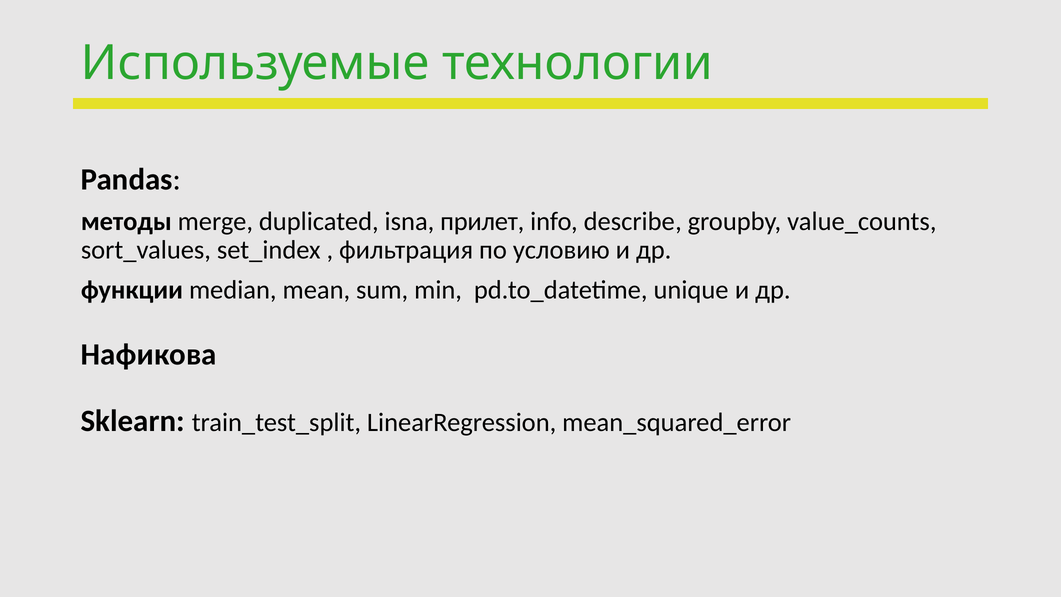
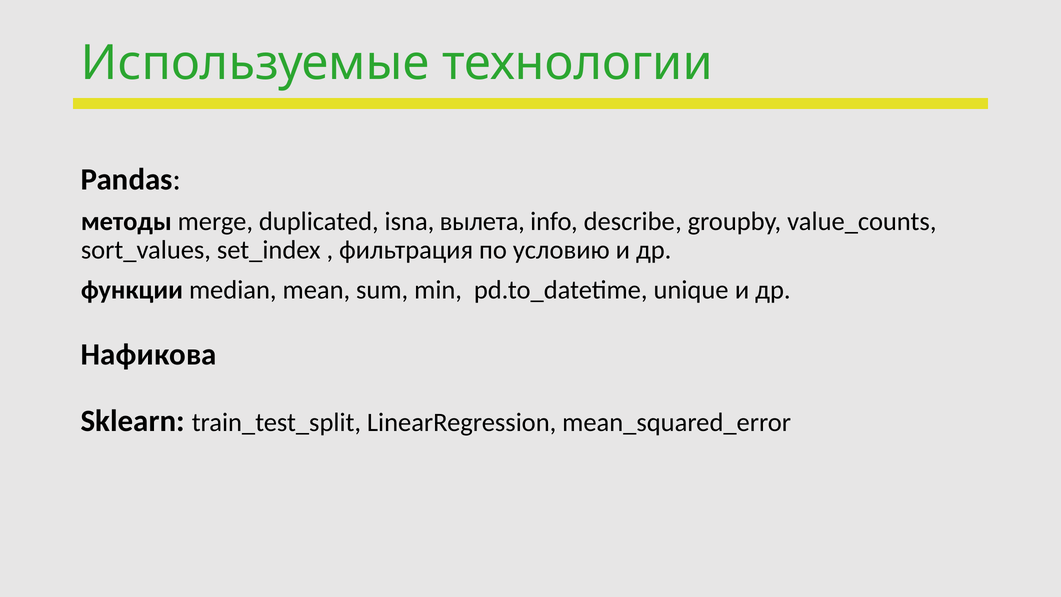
прилет: прилет -> вылета (482, 221)
